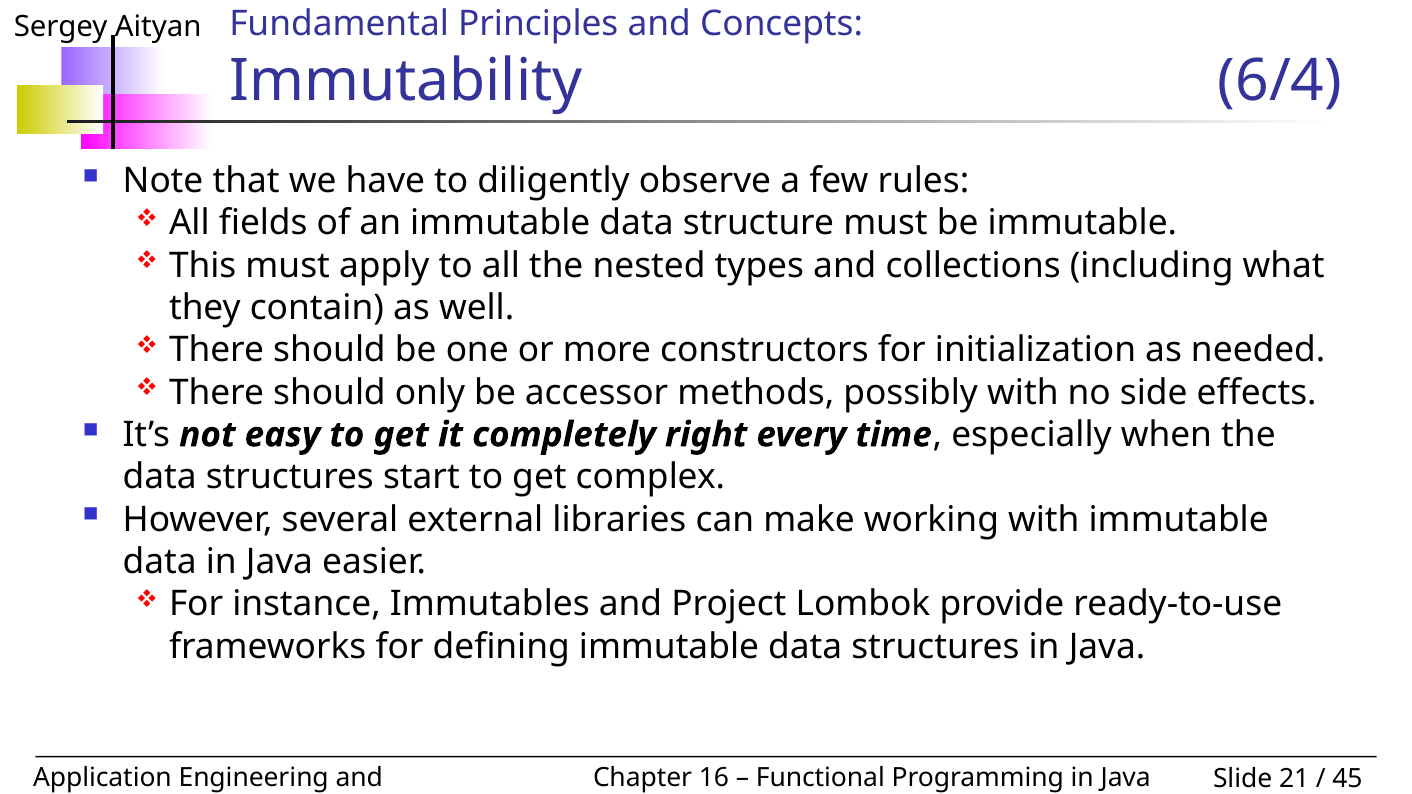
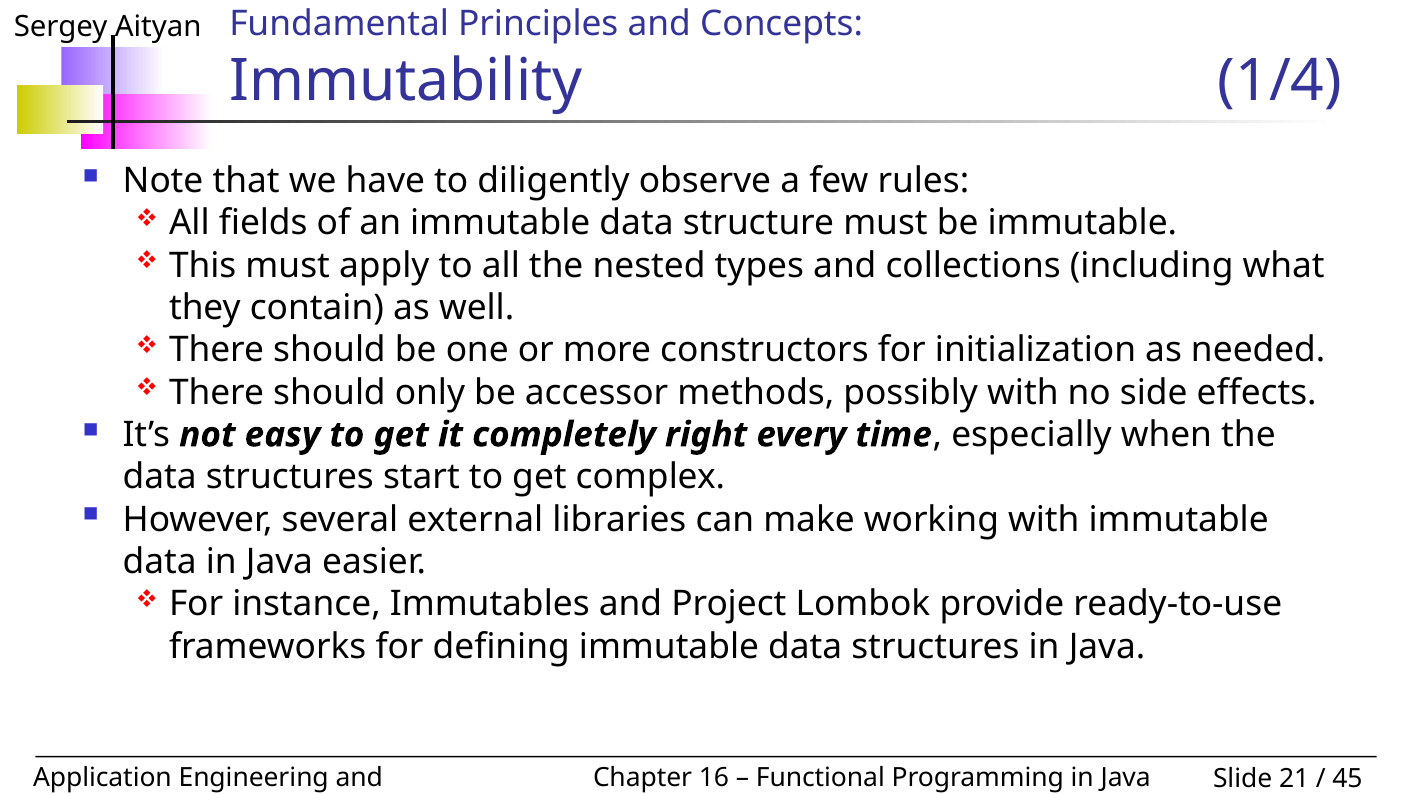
6/4: 6/4 -> 1/4 (1280, 82)
